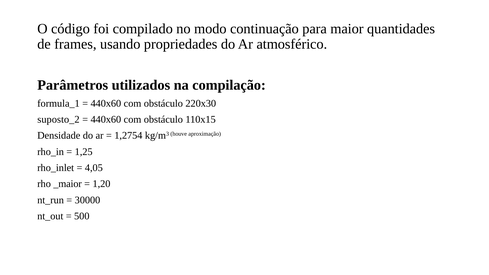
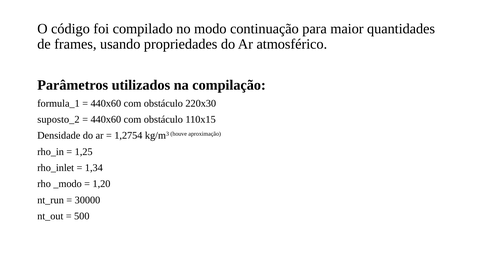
4,05: 4,05 -> 1,34 (94, 168)
_maior: _maior -> _modo (68, 184)
